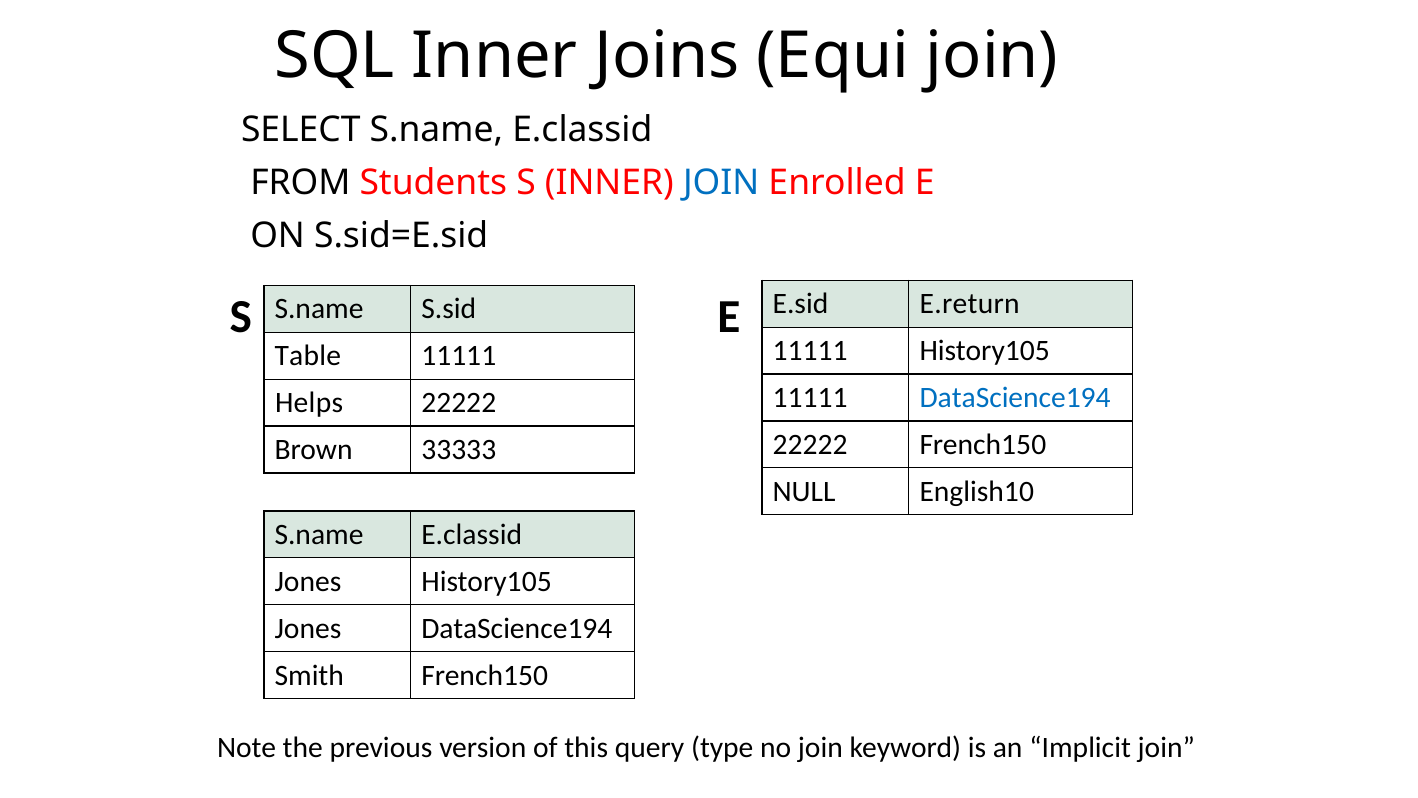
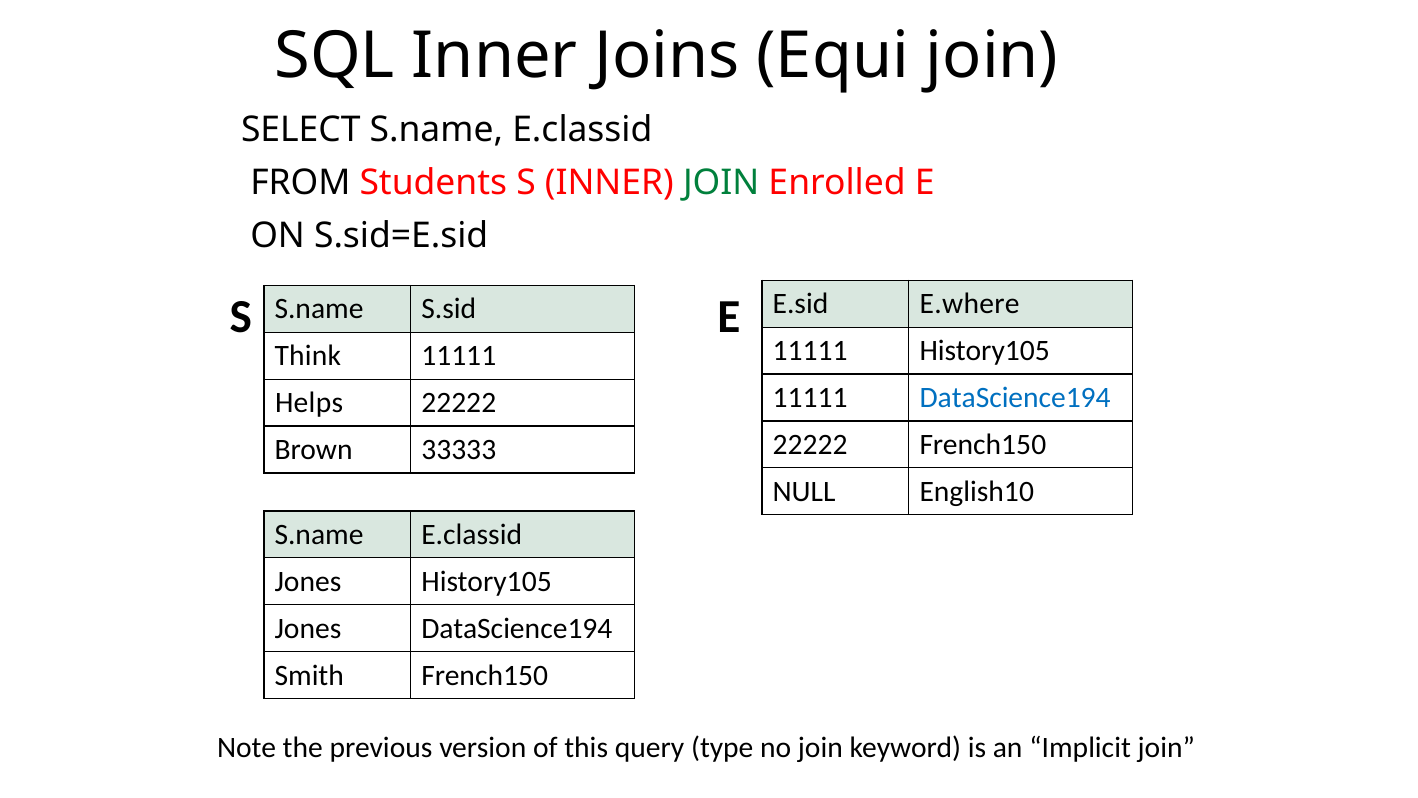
JOIN colour: blue -> green (721, 182)
E.return: E.return -> E.where (970, 304)
Table: Table -> Think (308, 356)
